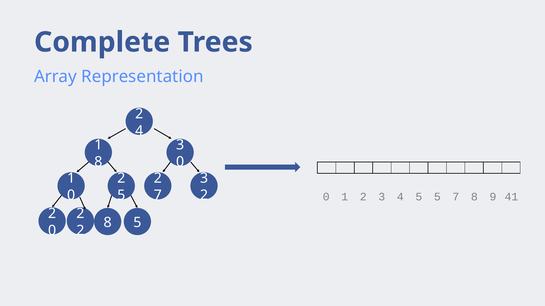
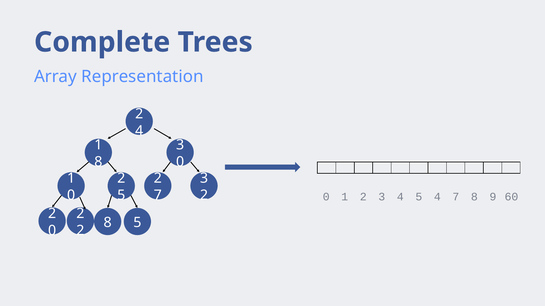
5 5: 5 -> 4 (437, 197)
41: 41 -> 60 (511, 197)
